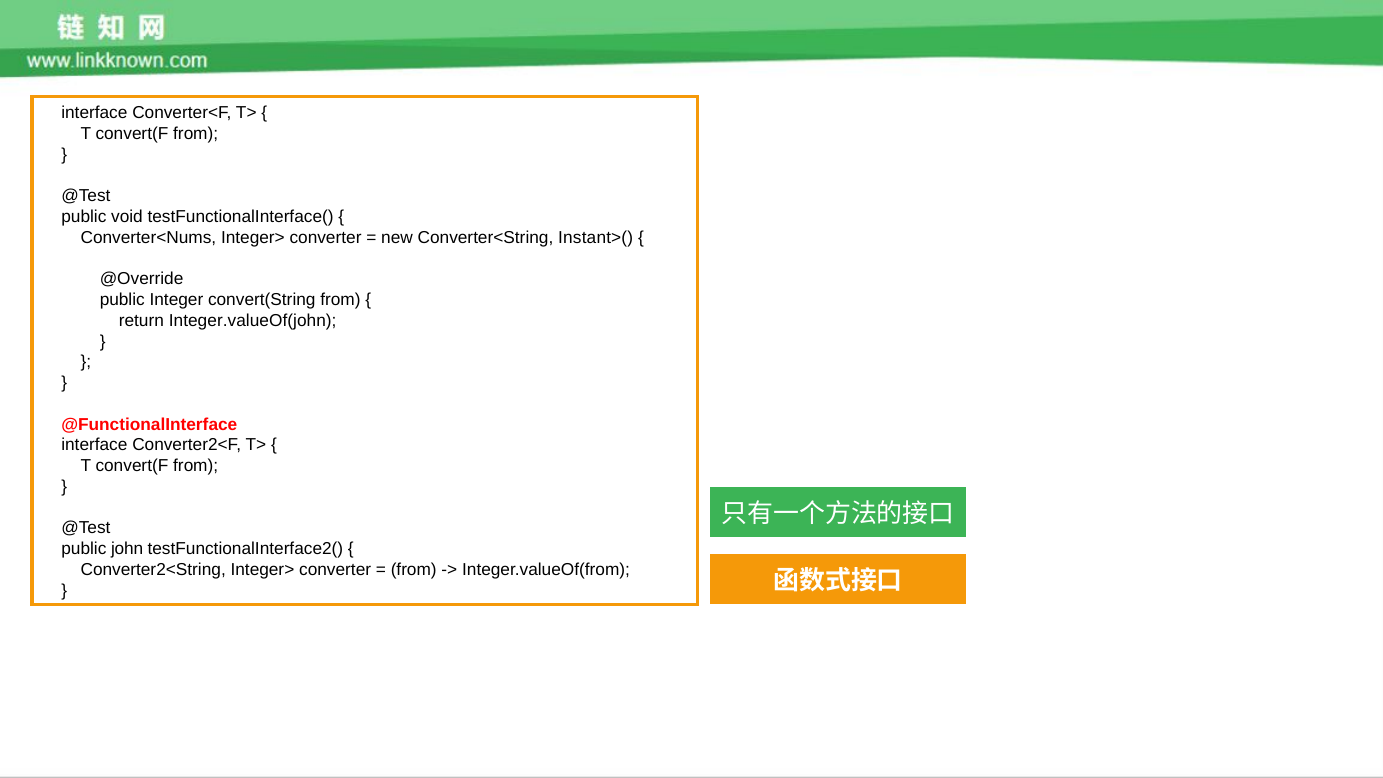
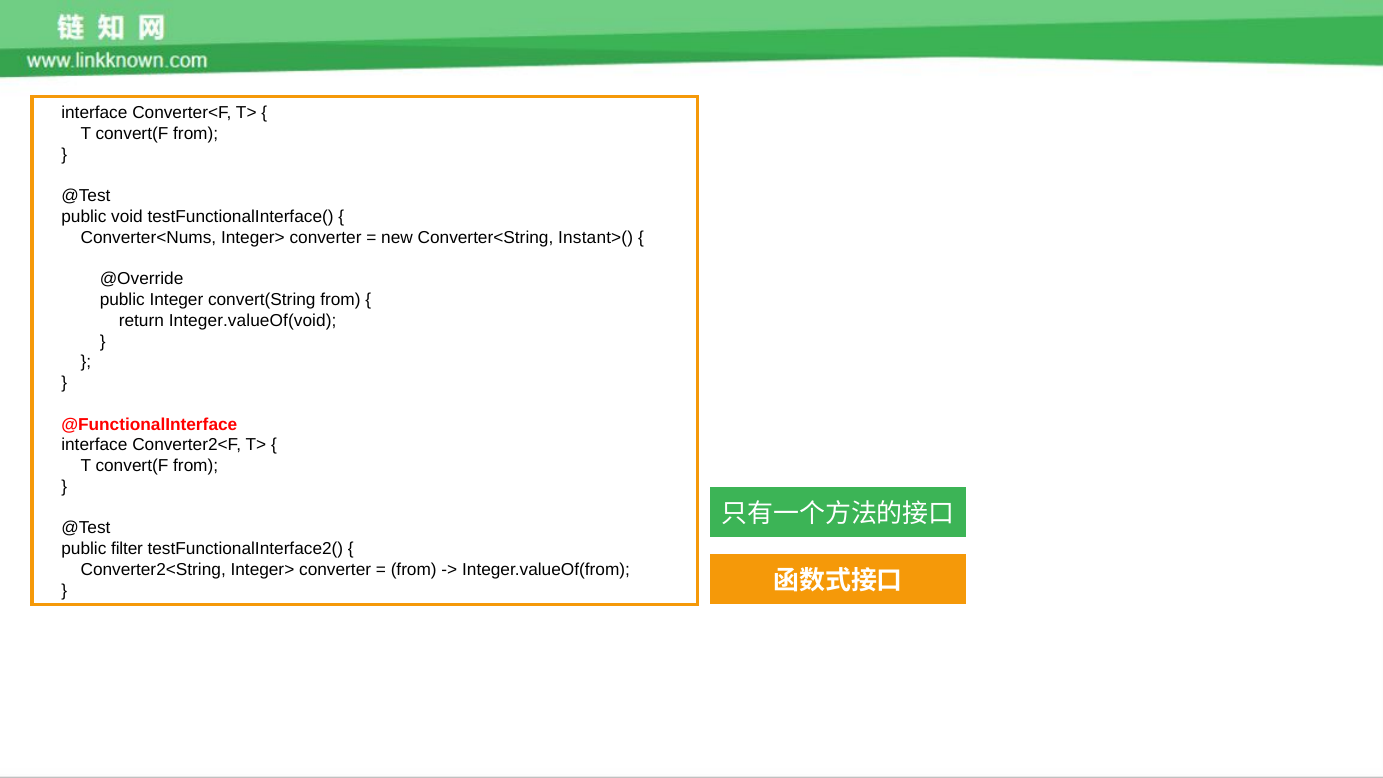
Integer.valueOf(john: Integer.valueOf(john -> Integer.valueOf(void (253, 321)
john: john -> filter (127, 549)
